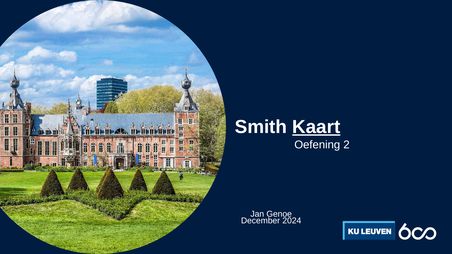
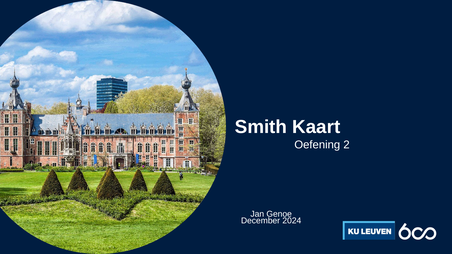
Kaart underline: present -> none (316, 127)
